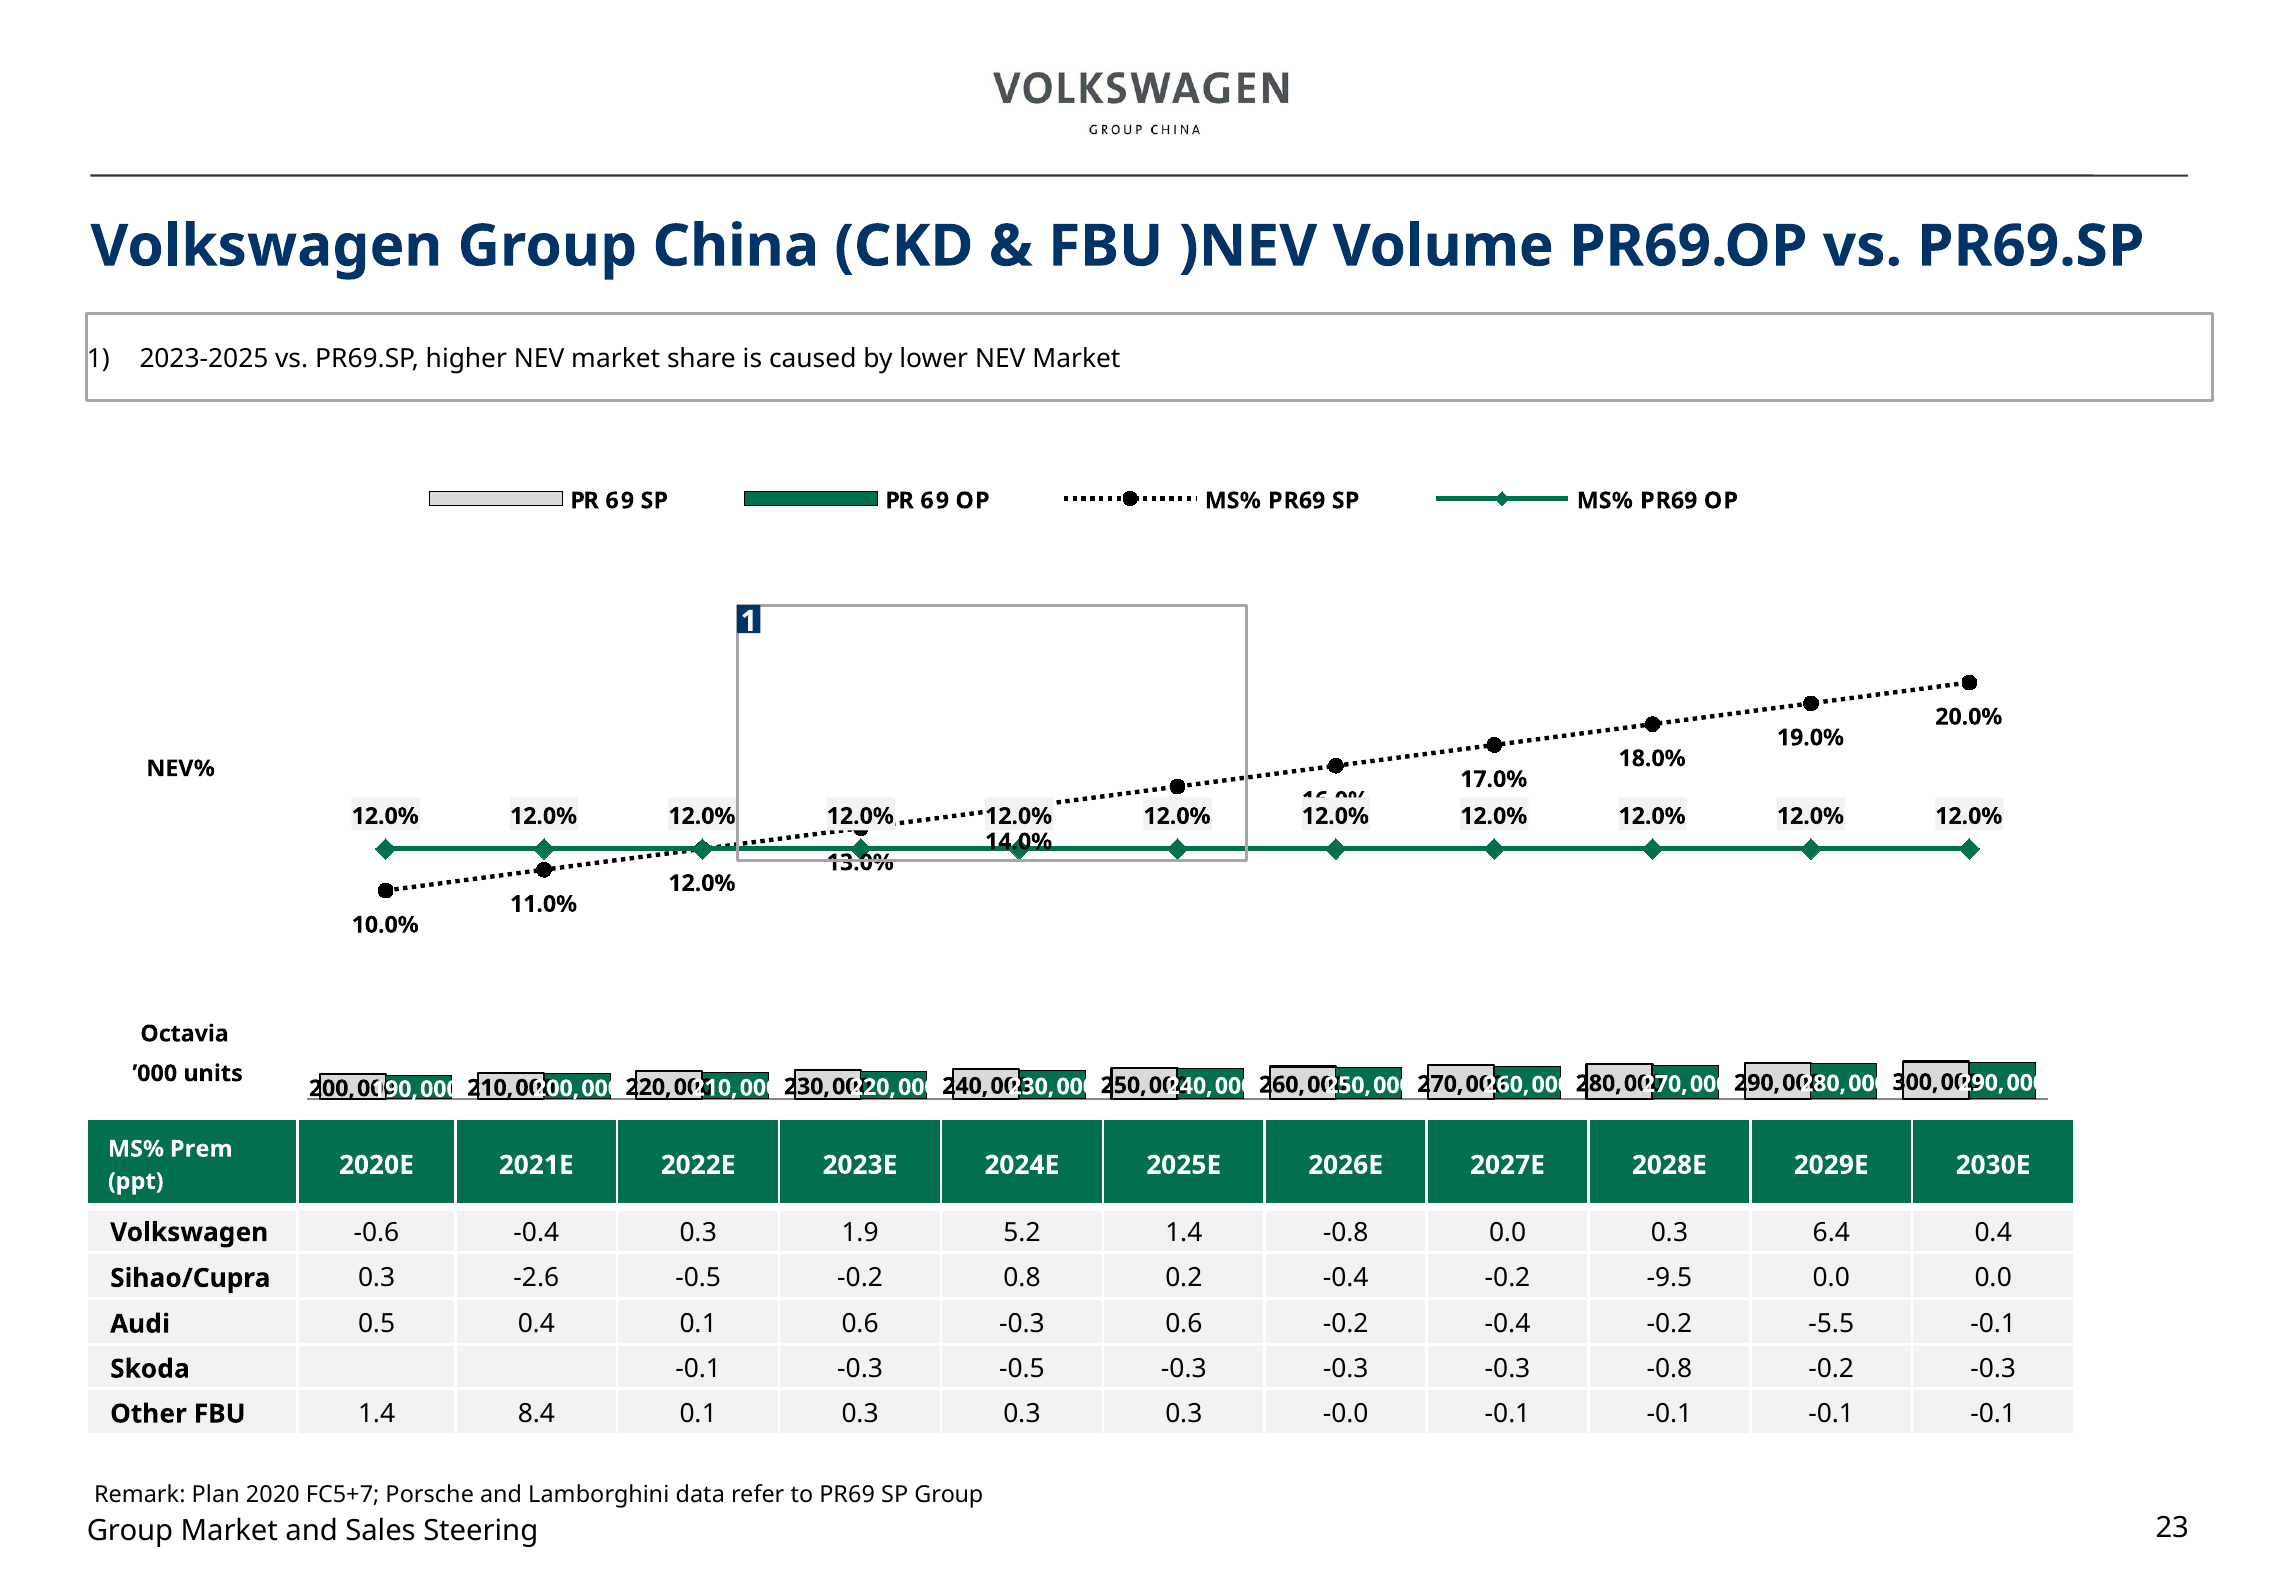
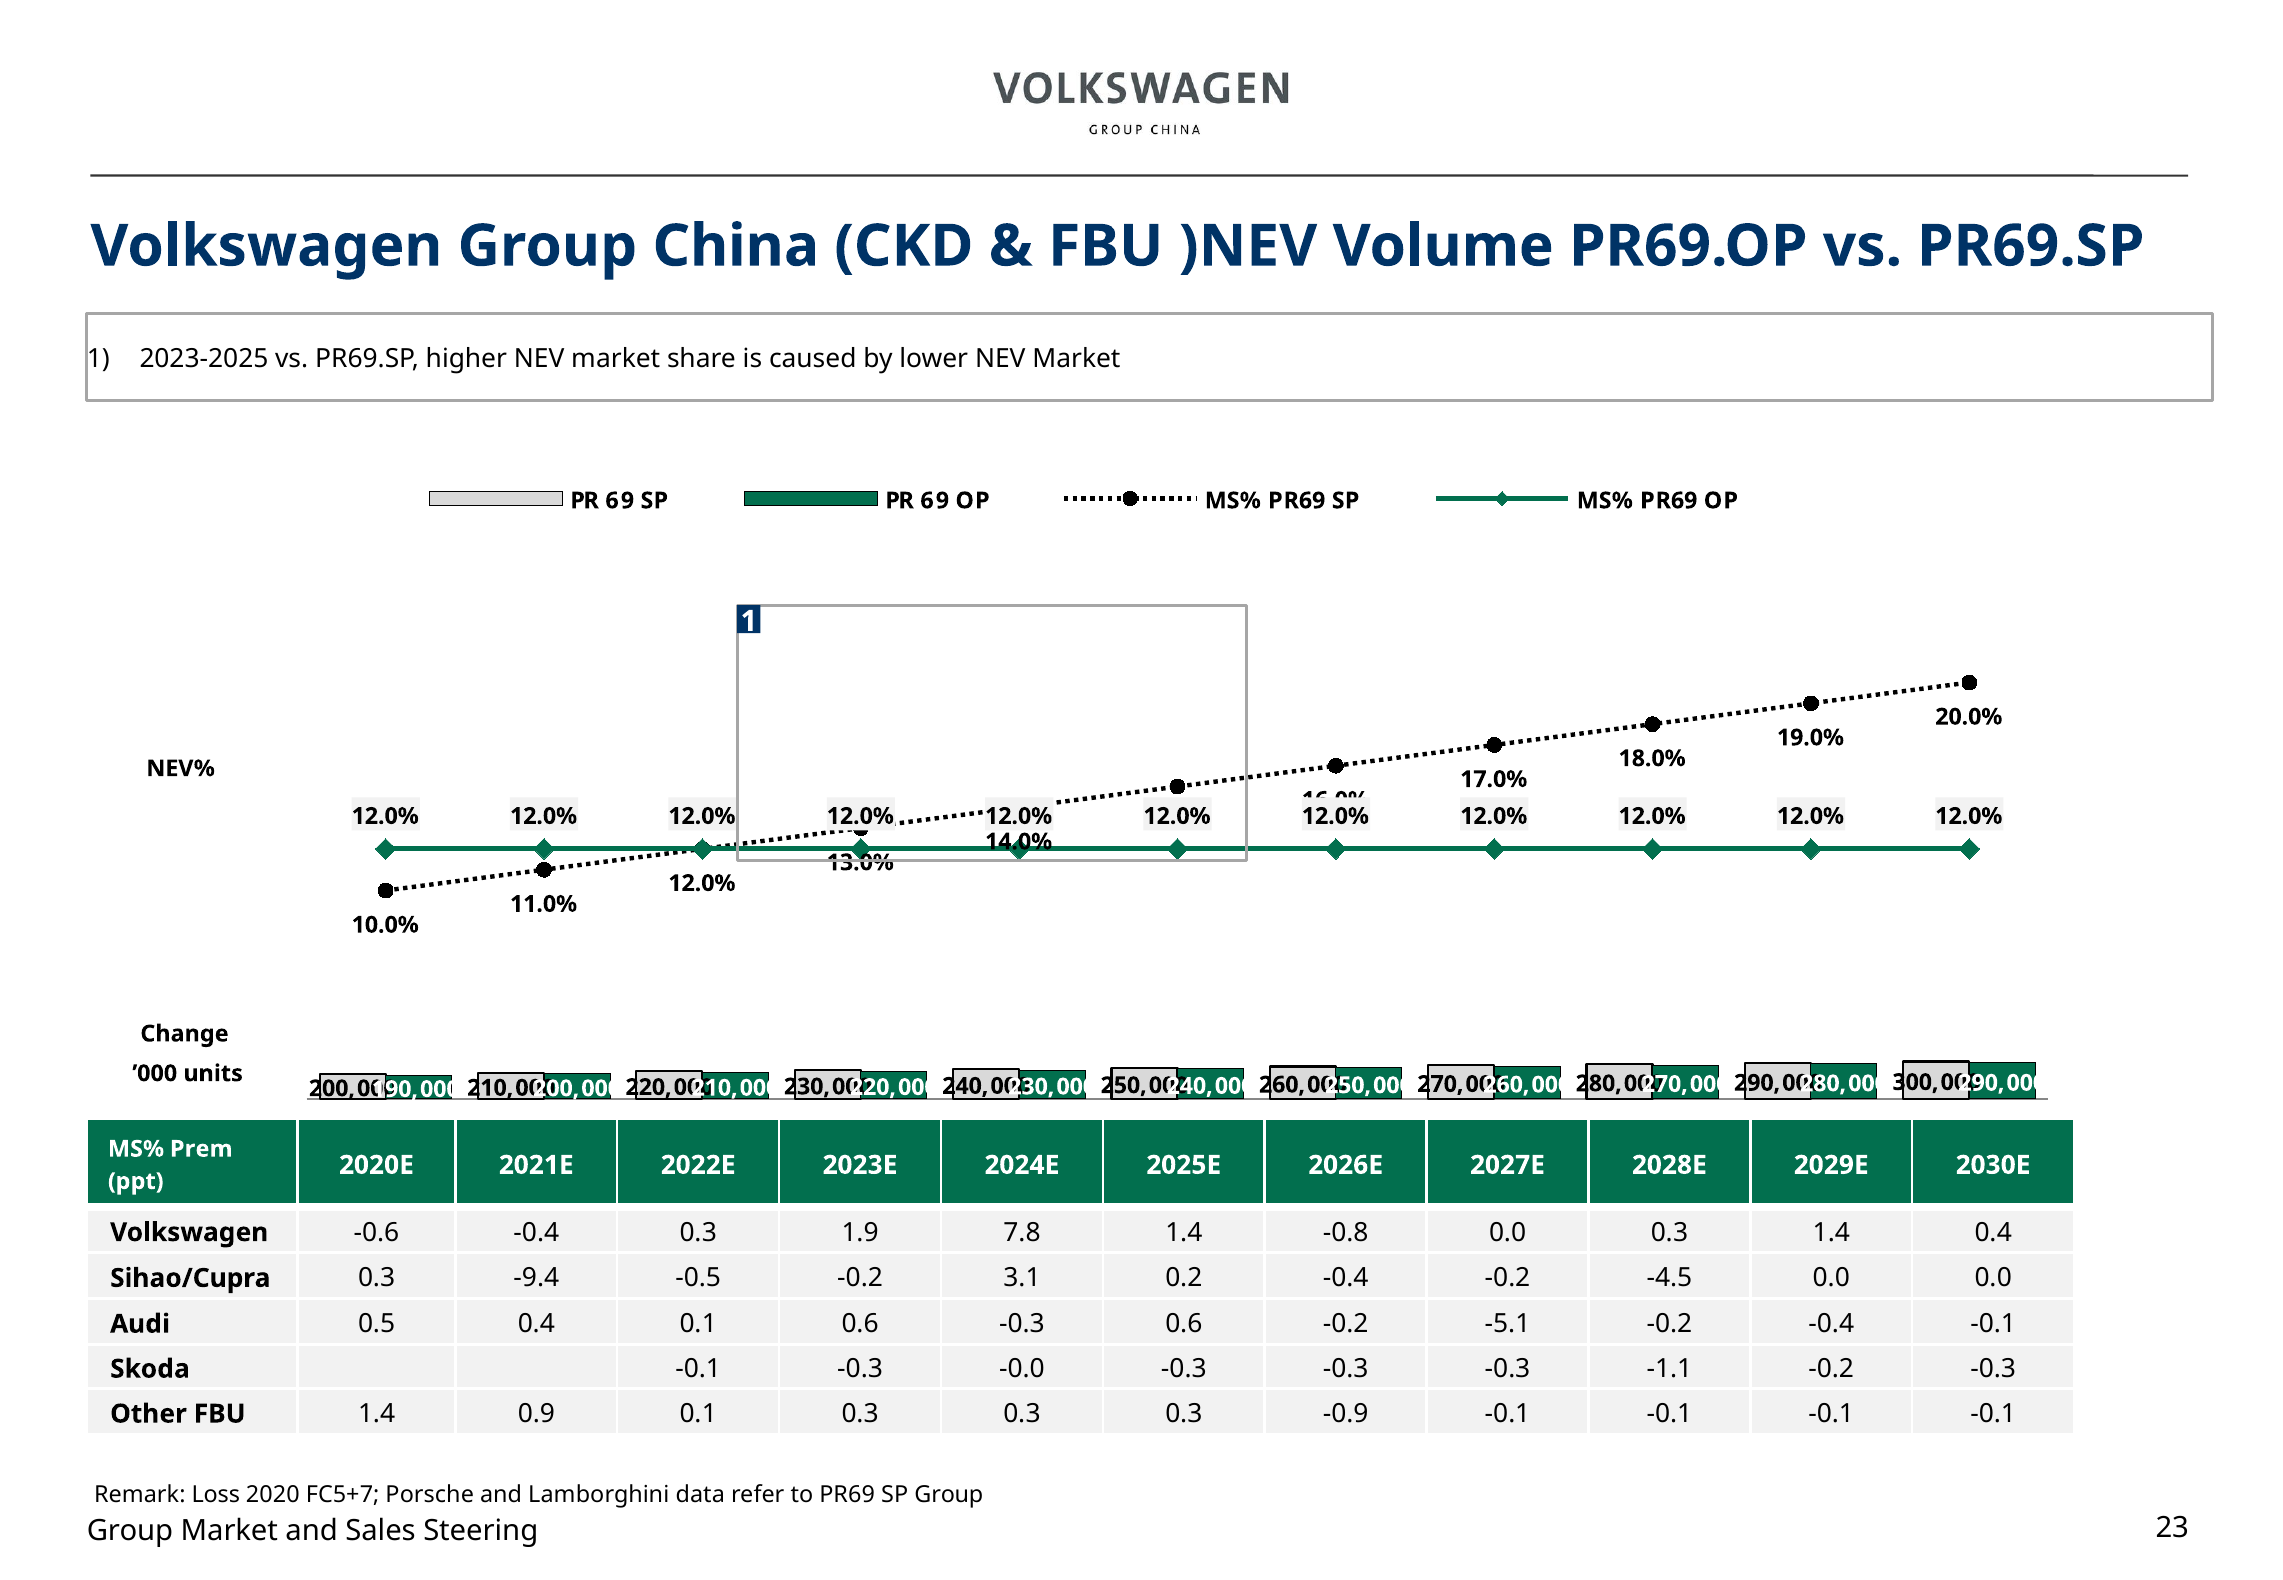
Octavia: Octavia -> Change (184, 1034)
5.2: 5.2 -> 7.8 (1022, 1233)
0.3 6.4: 6.4 -> 1.4 (1831, 1233)
-2.6: -2.6 -> -9.4 (536, 1279)
0.8: 0.8 -> 3.1 (1022, 1279)
-9.5: -9.5 -> -4.5 (1669, 1279)
-0.2 -0.4: -0.4 -> -5.1 (1508, 1324)
-0.2 -5.5: -5.5 -> -0.4 (1831, 1324)
-0.3 -0.5: -0.5 -> -0.0 (1022, 1369)
-0.3 -0.8: -0.8 -> -1.1 (1669, 1369)
8.4: 8.4 -> 0.9 (536, 1414)
-0.0: -0.0 -> -0.9 (1346, 1414)
Plan: Plan -> Loss (216, 1495)
